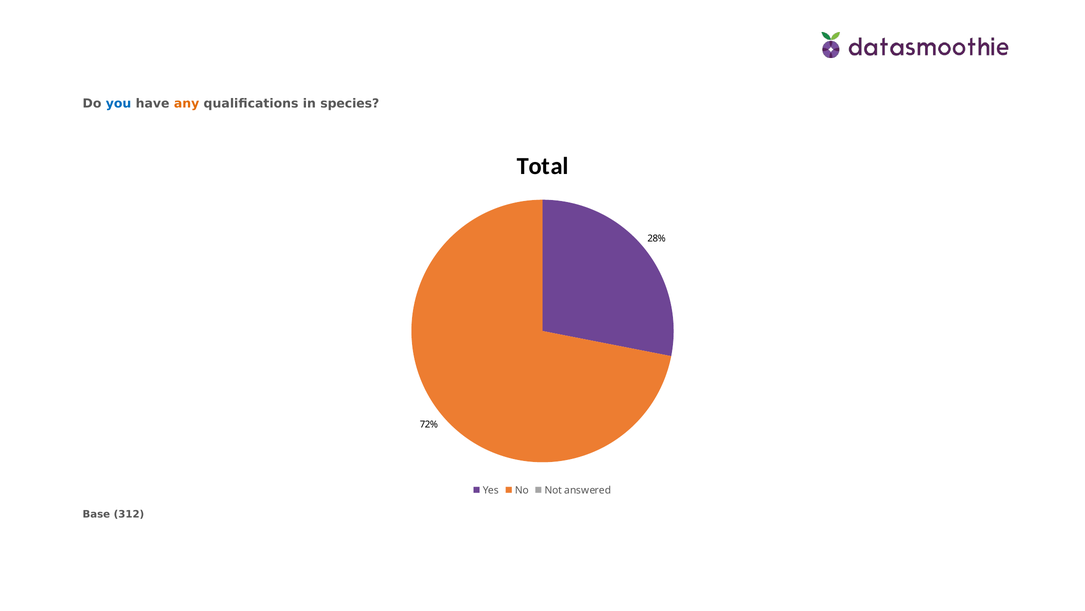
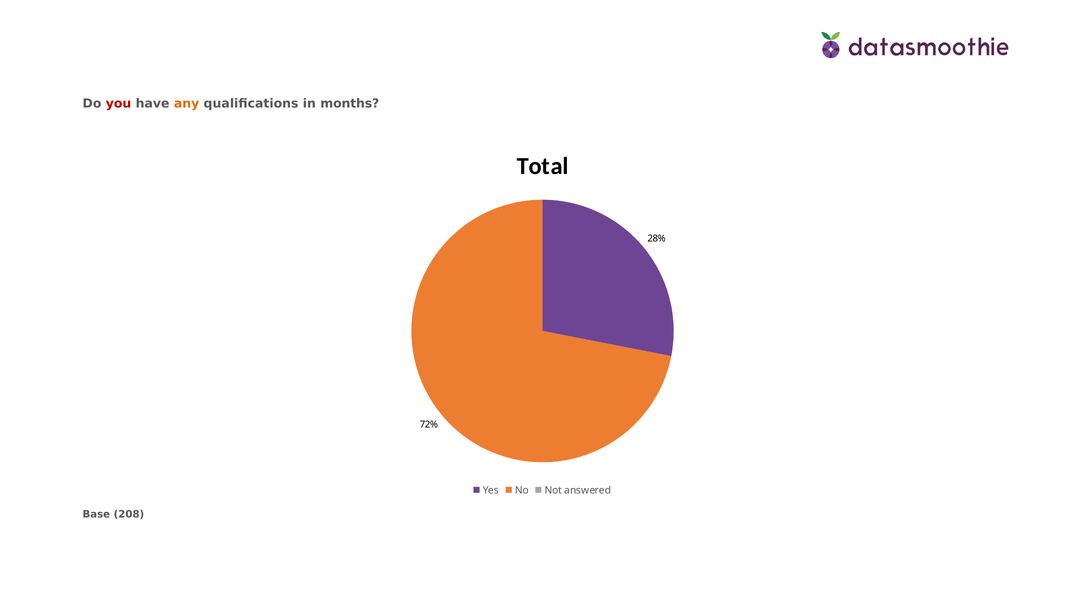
you colour: blue -> red (119, 104)
species: species -> months (350, 104)
312: 312 -> 208 (129, 514)
